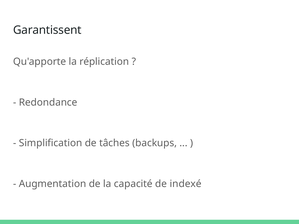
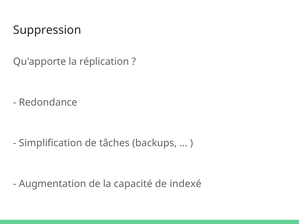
Garantissent: Garantissent -> Suppression (47, 30)
